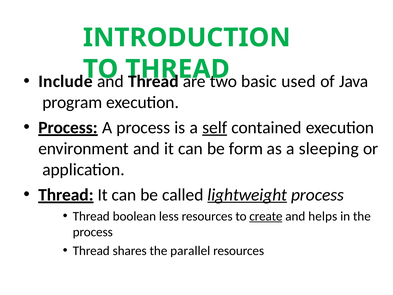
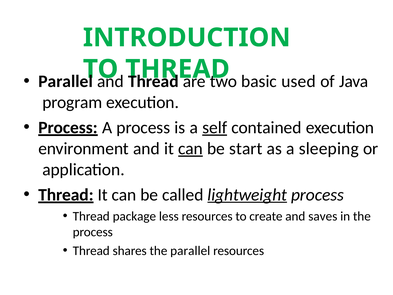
Include: Include -> Parallel (66, 81)
can underline: none -> present (191, 148)
form: form -> start (246, 148)
boolean: boolean -> package (134, 216)
create underline: present -> none (266, 216)
helps: helps -> saves (323, 216)
